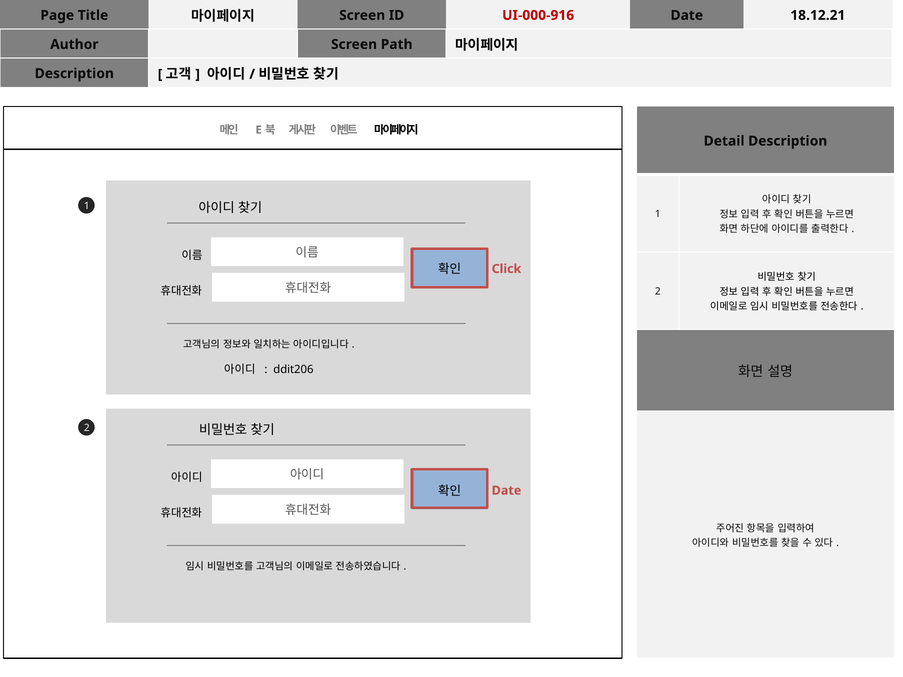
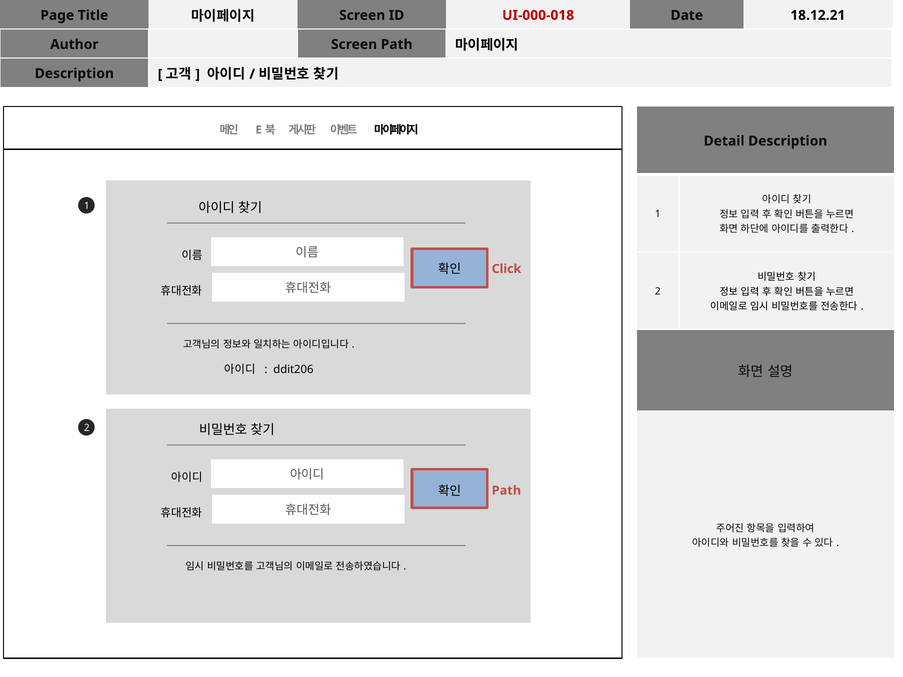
UI-000-916: UI-000-916 -> UI-000-018 (538, 15)
Date: Date -> Path (506, 491)
